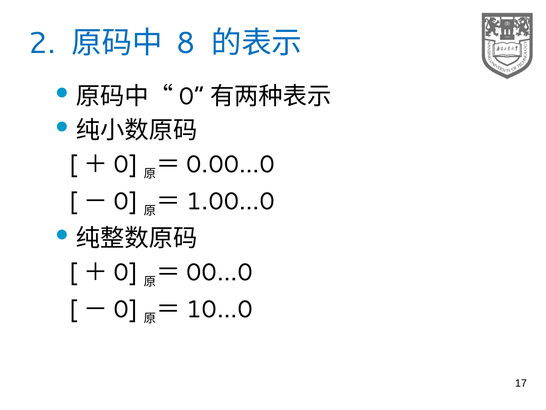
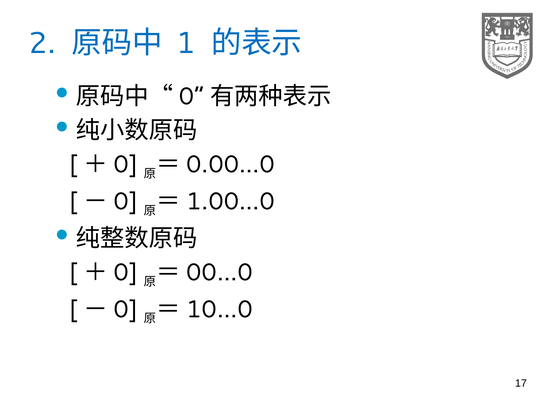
8: 8 -> 1 (186, 43)
